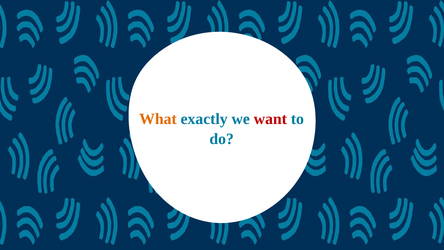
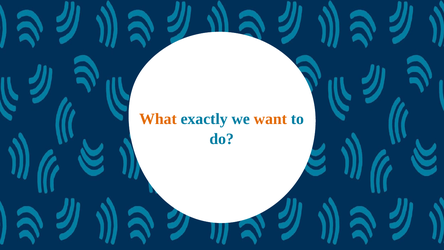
want colour: red -> orange (270, 119)
